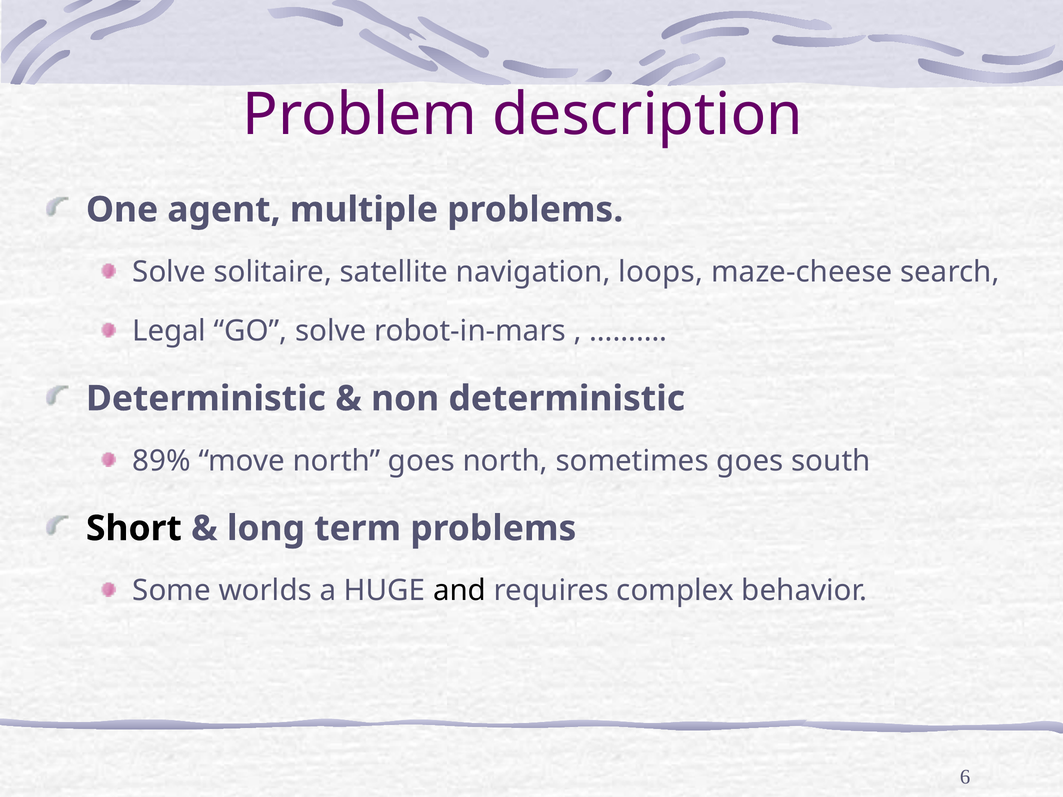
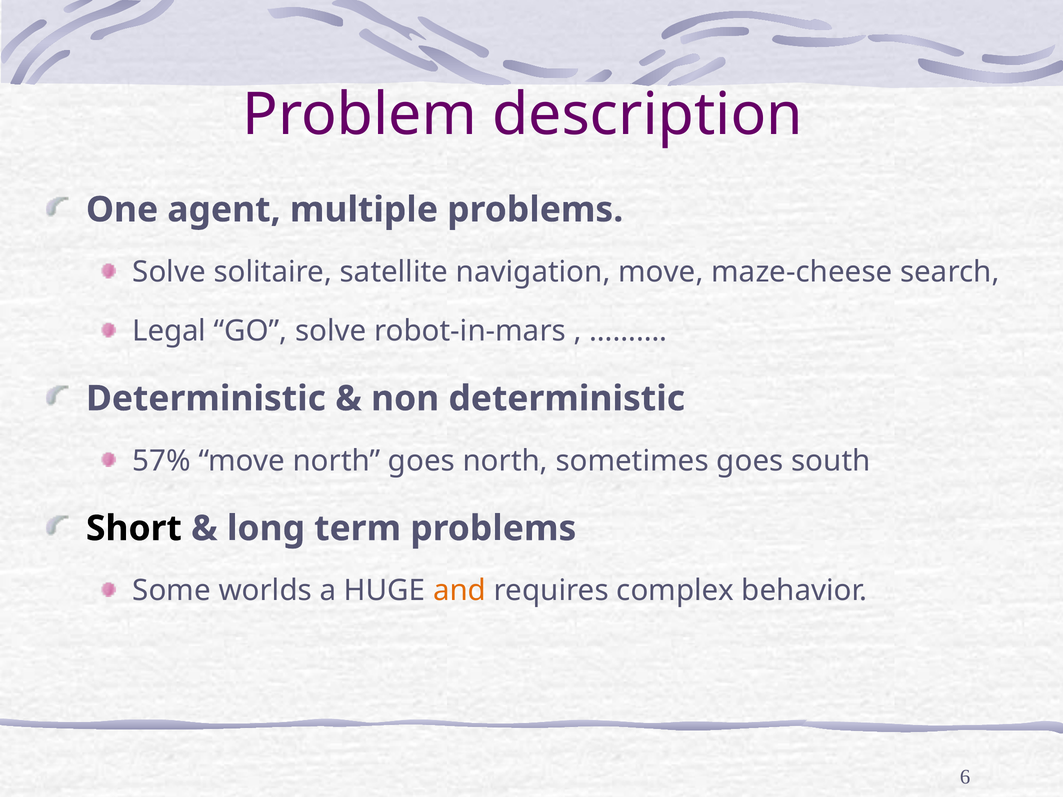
navigation loops: loops -> move (661, 272)
89%: 89% -> 57% (162, 461)
and colour: black -> orange (460, 591)
